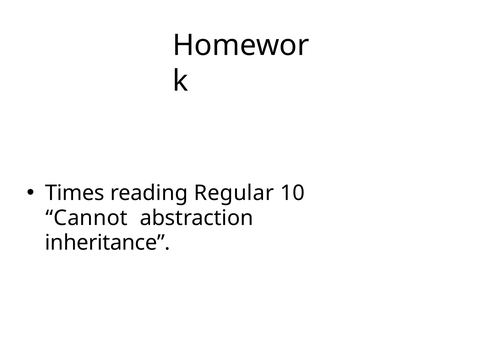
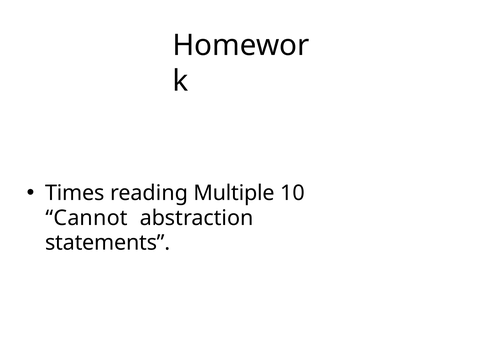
Regular: Regular -> Multiple (234, 193)
inheritance: inheritance -> statements (108, 243)
